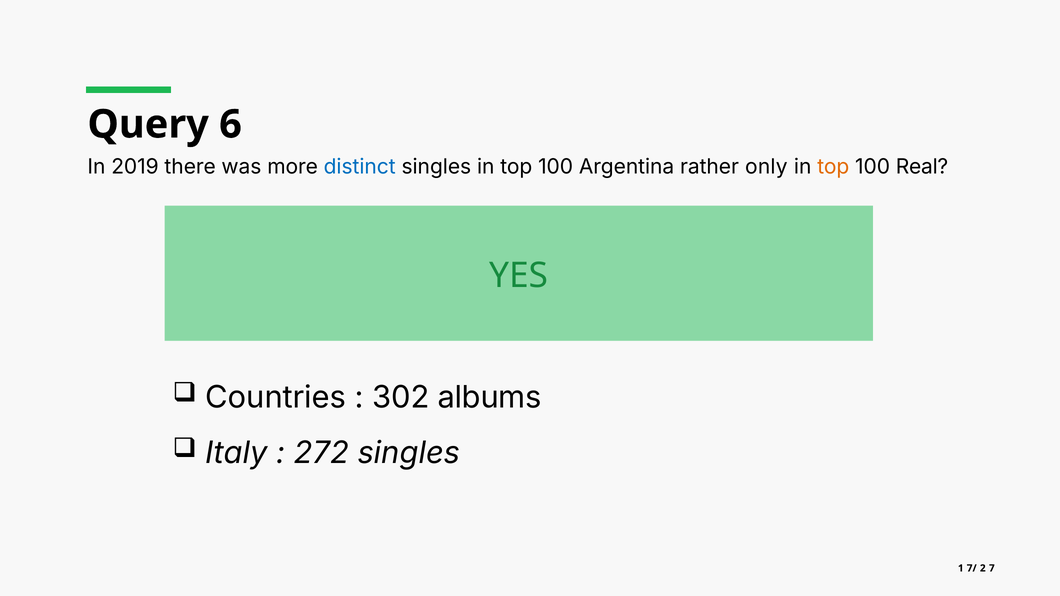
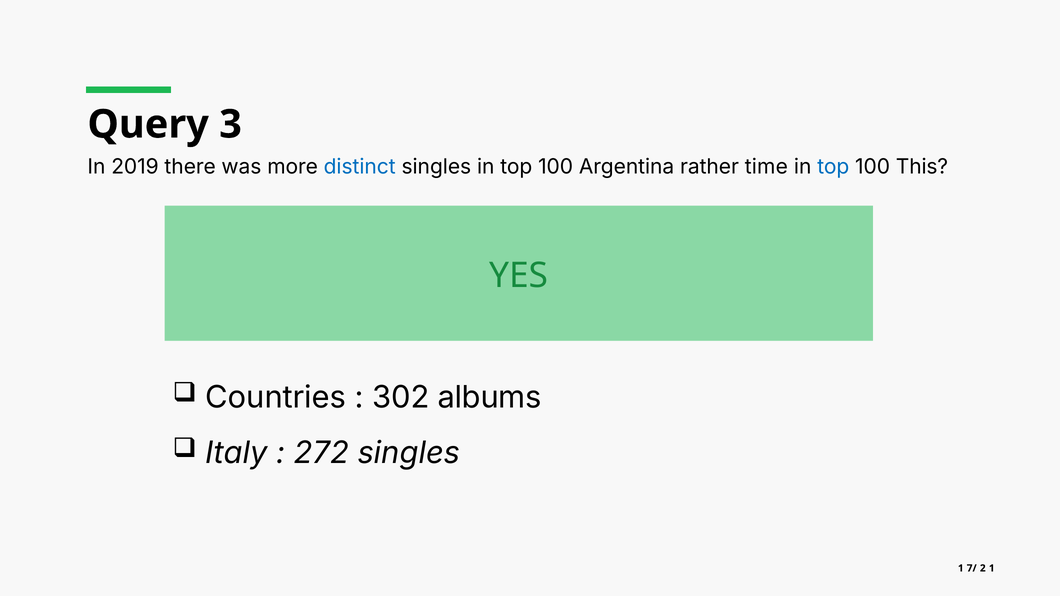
6: 6 -> 3 (231, 124)
only: only -> time (766, 167)
top colour: orange -> blue (833, 167)
Real: Real -> This (922, 167)
7: 7 -> 1 (992, 568)
